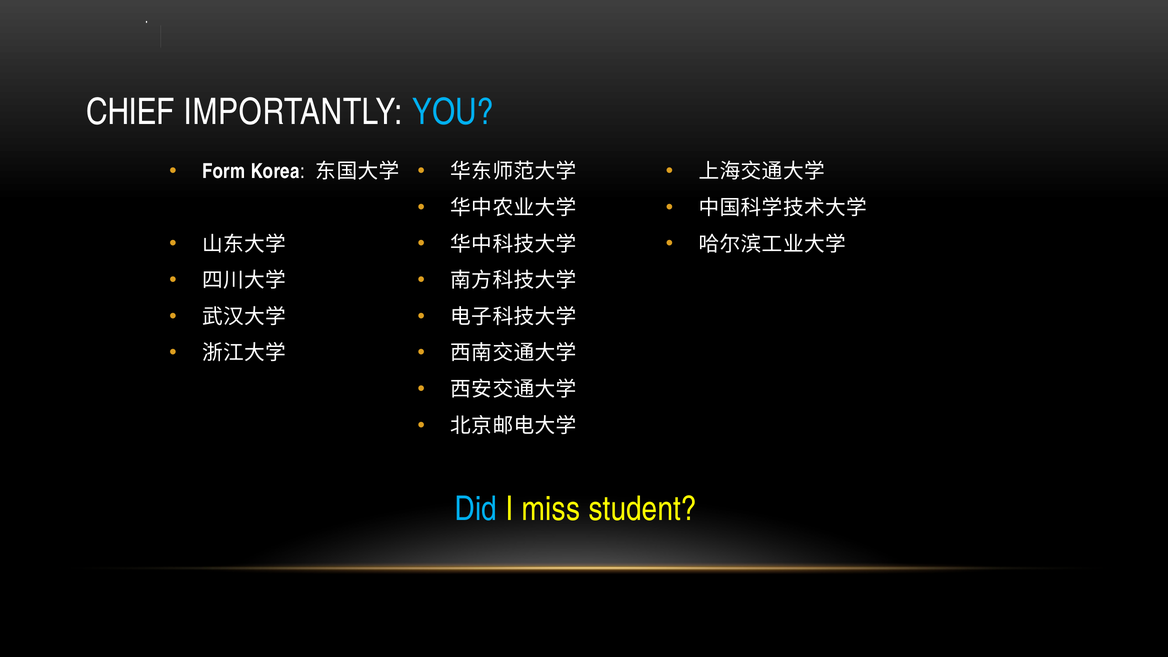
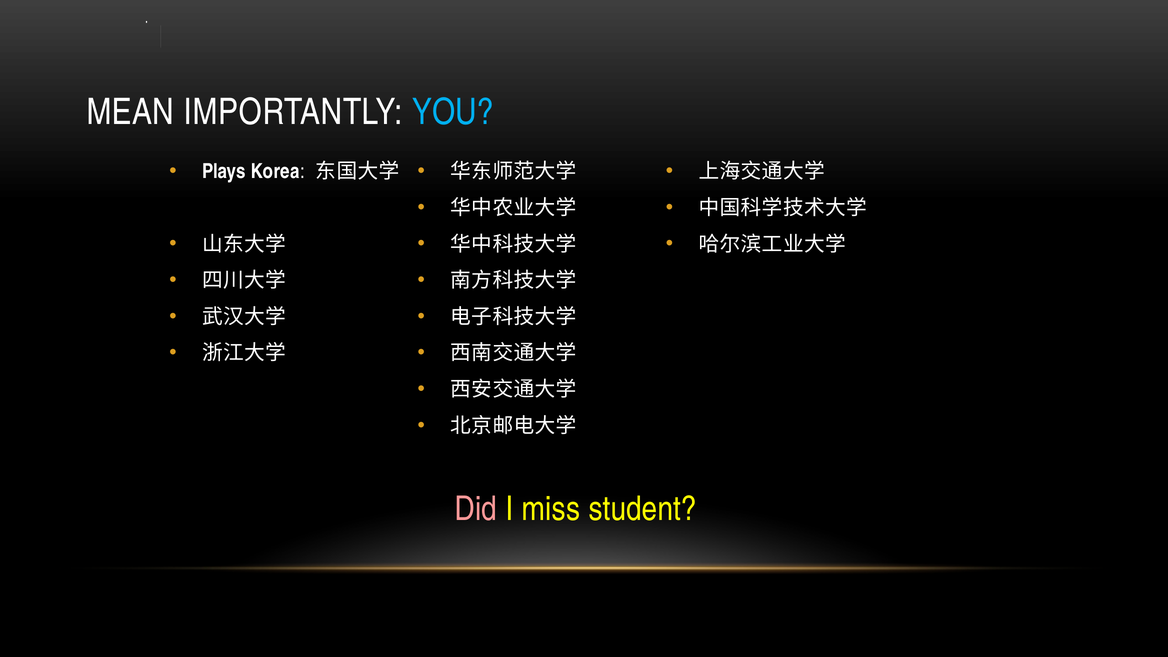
CHIEF: CHIEF -> MEAN (130, 112)
Form: Form -> Plays (224, 172)
Did colour: light blue -> pink (476, 509)
